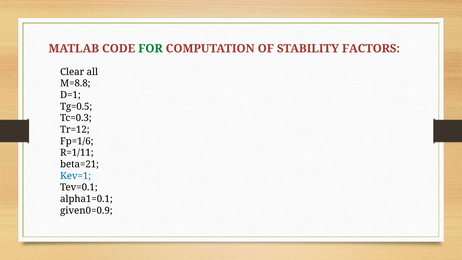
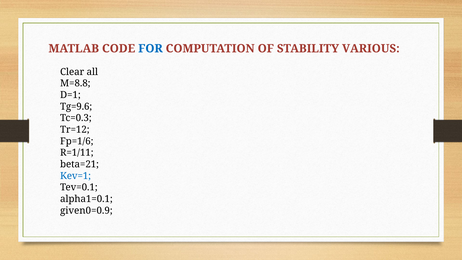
FOR colour: green -> blue (150, 49)
FACTORS: FACTORS -> VARIOUS (371, 49)
Tg=0.5: Tg=0.5 -> Tg=9.6 (76, 107)
